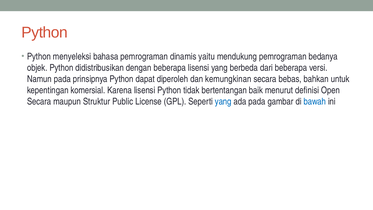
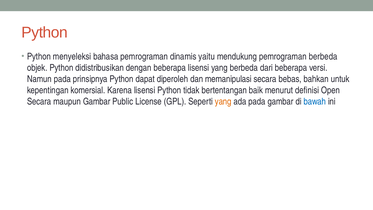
pemrograman bedanya: bedanya -> berbeda (323, 57)
kemungkinan: kemungkinan -> memanipulasi (228, 79)
maupun Struktur: Struktur -> Gambar (97, 101)
yang colour: blue -> orange (223, 101)
